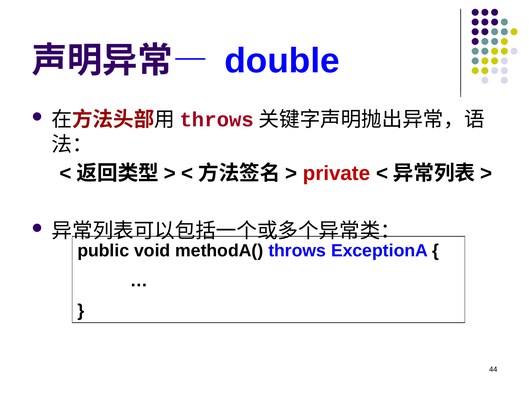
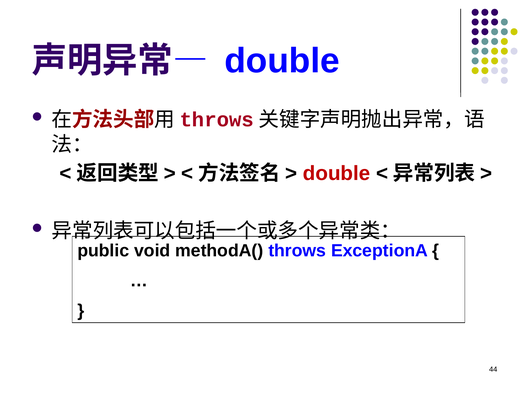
private: private -> double (337, 173)
